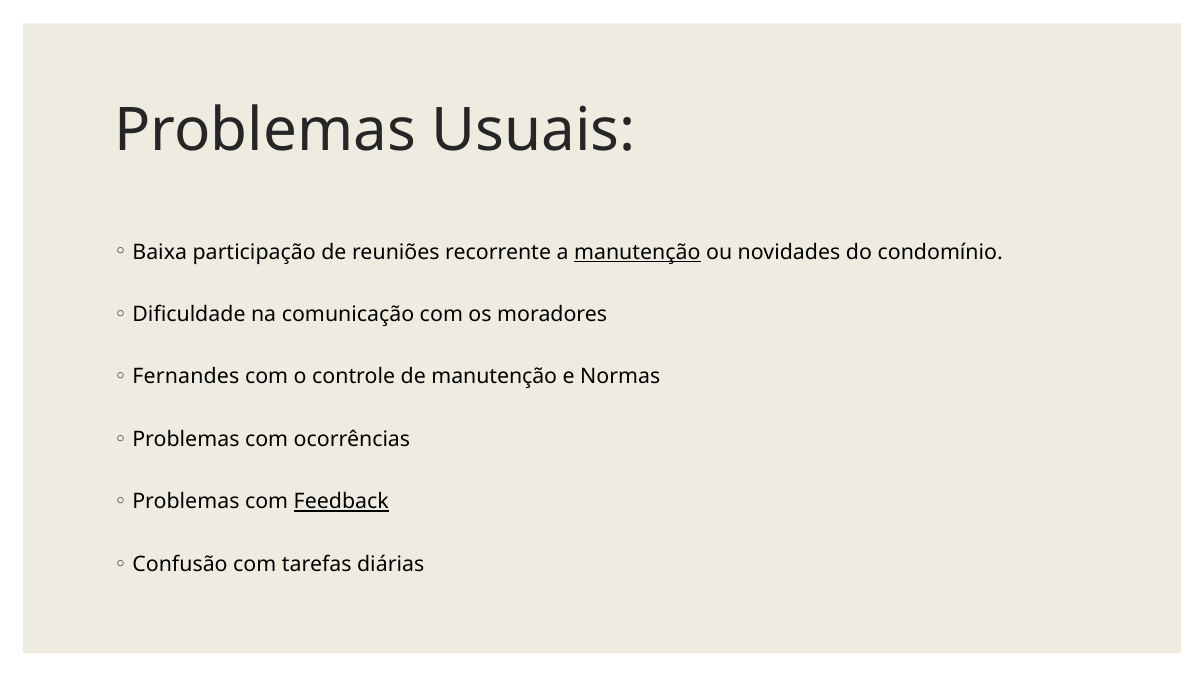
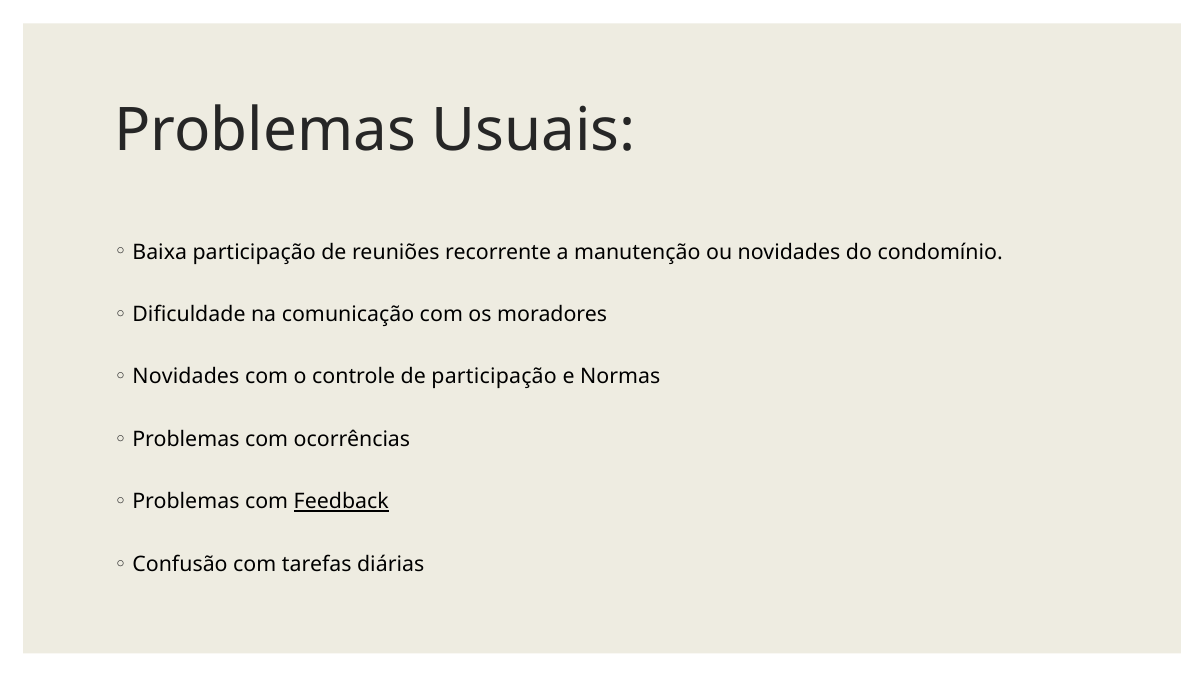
manutenção underline: present -> none (637, 252)
Fernandes: Fernandes -> Novidades (186, 377)
de manutenção: manutenção -> participação (494, 377)
